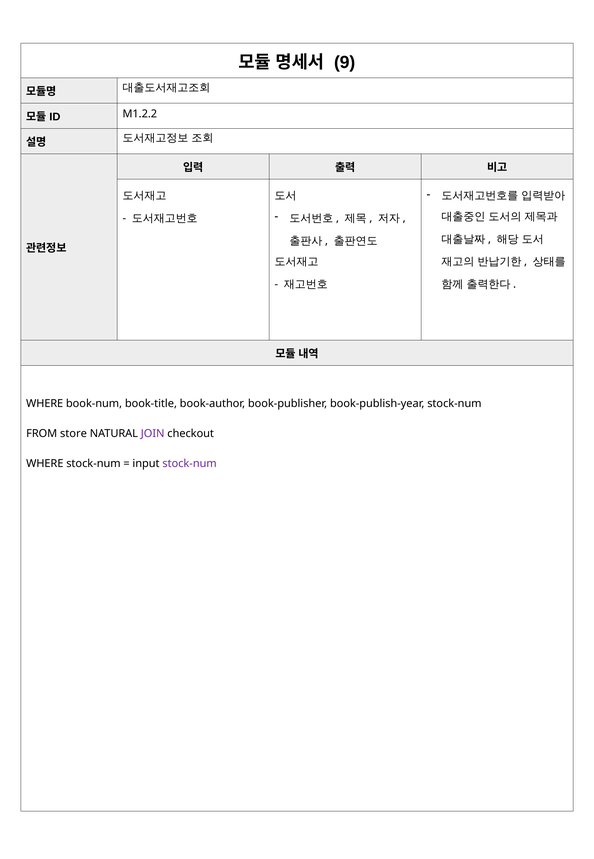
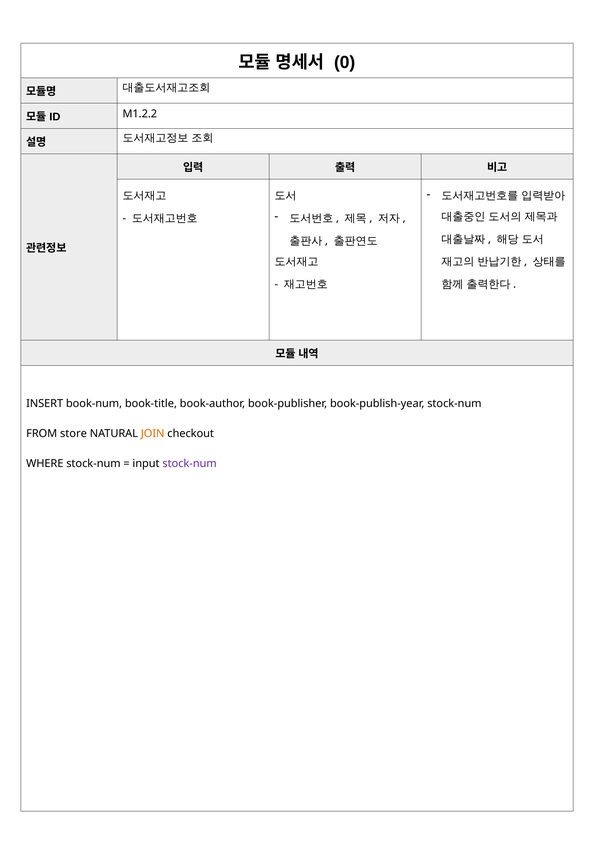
9: 9 -> 0 (345, 62)
WHERE: WHERE -> INSERT (45, 403)
JOIN colour: purple -> orange (153, 433)
